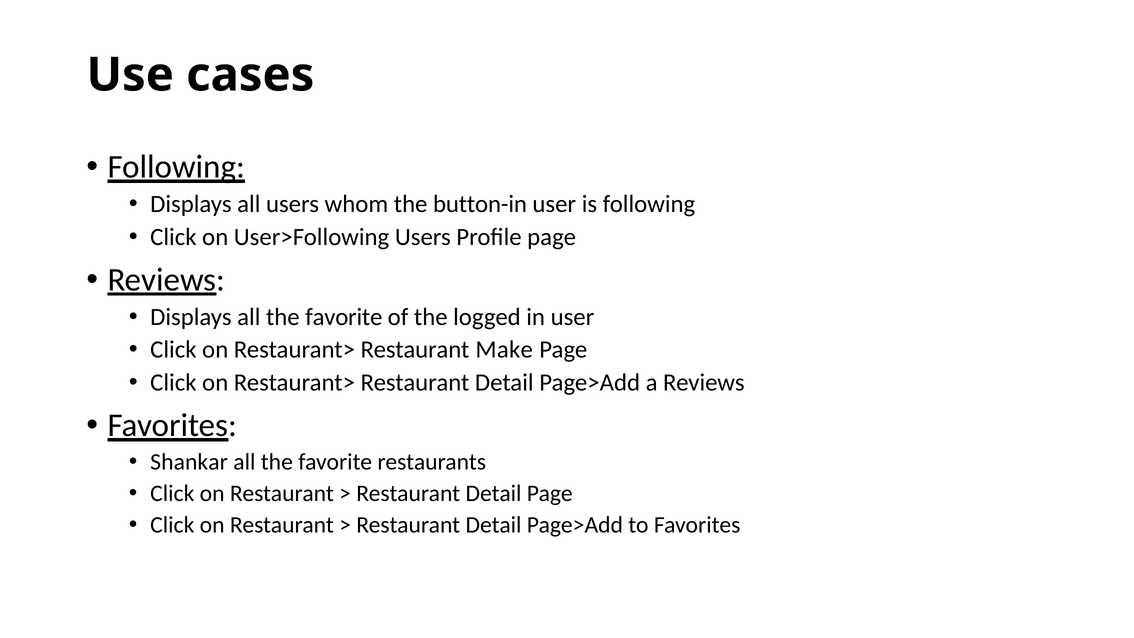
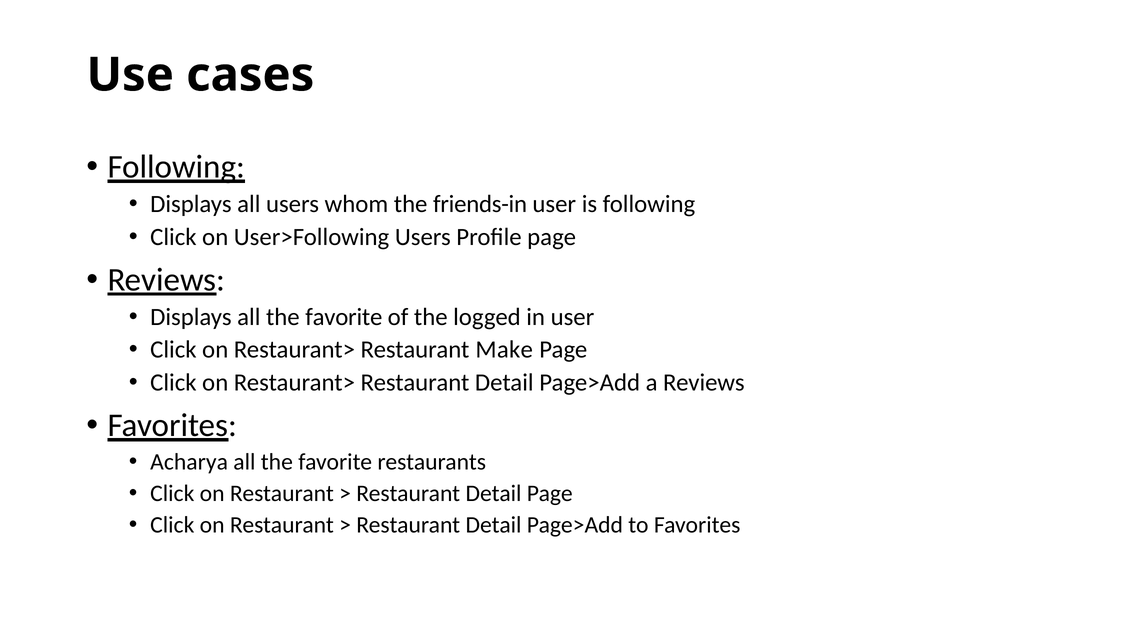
button-in: button-in -> friends-in (480, 204)
Shankar: Shankar -> Acharya (189, 462)
